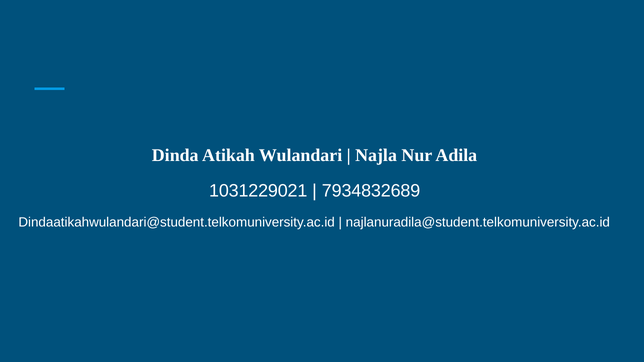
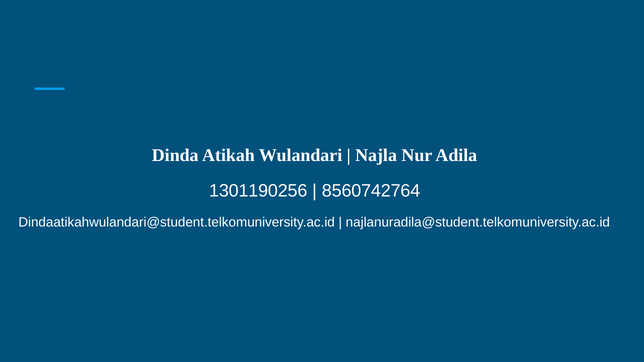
1031229021: 1031229021 -> 1301190256 (258, 191)
7934832689: 7934832689 -> 8560742764 (371, 191)
